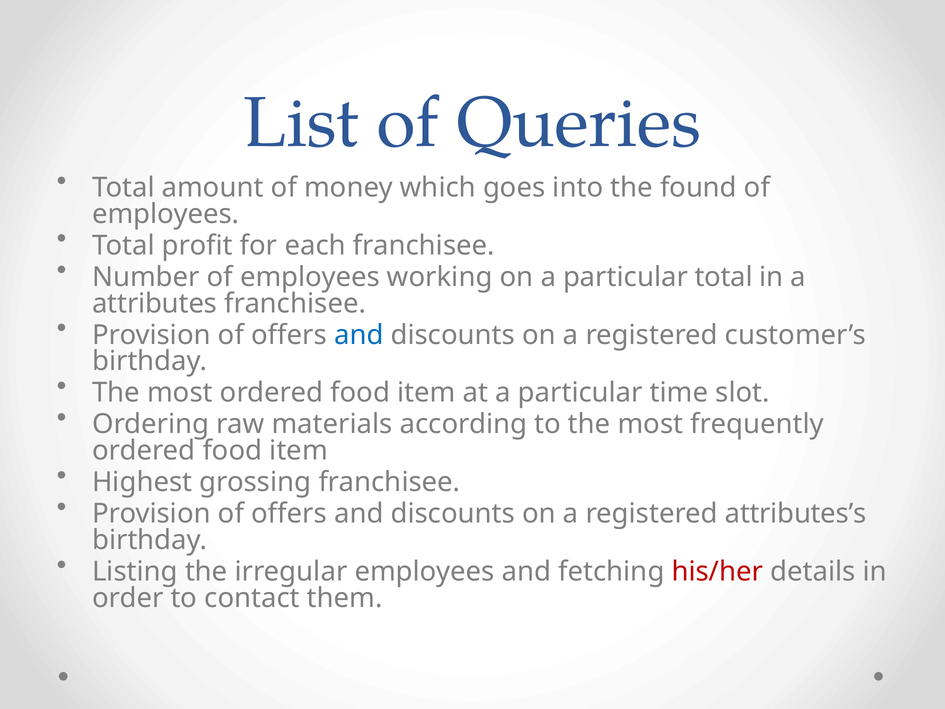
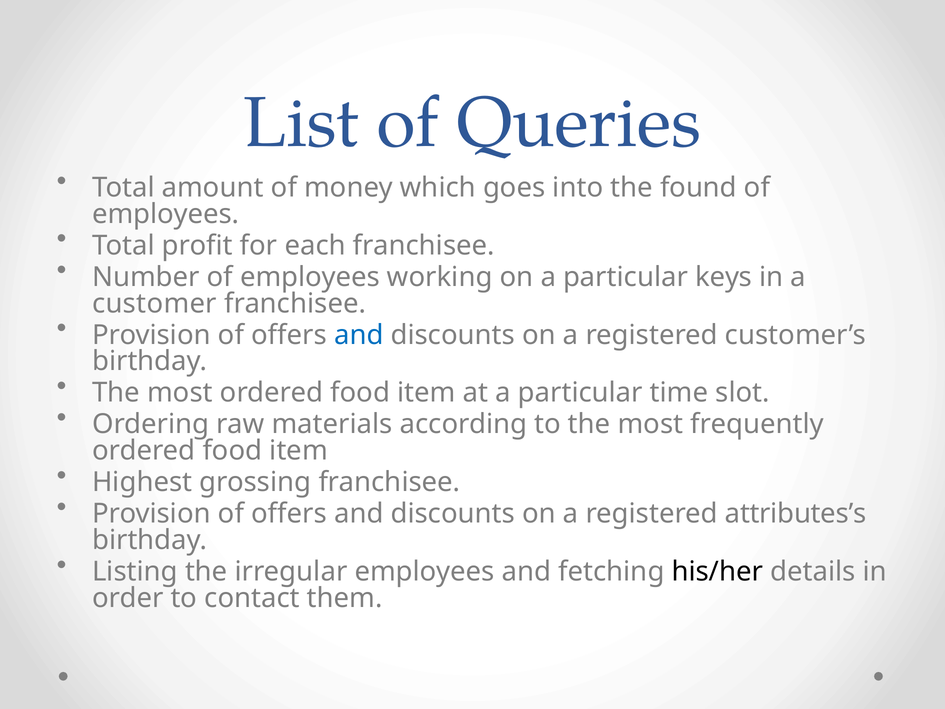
particular total: total -> keys (724, 277)
attributes: attributes -> customer (154, 303)
his/her colour: red -> black (717, 572)
